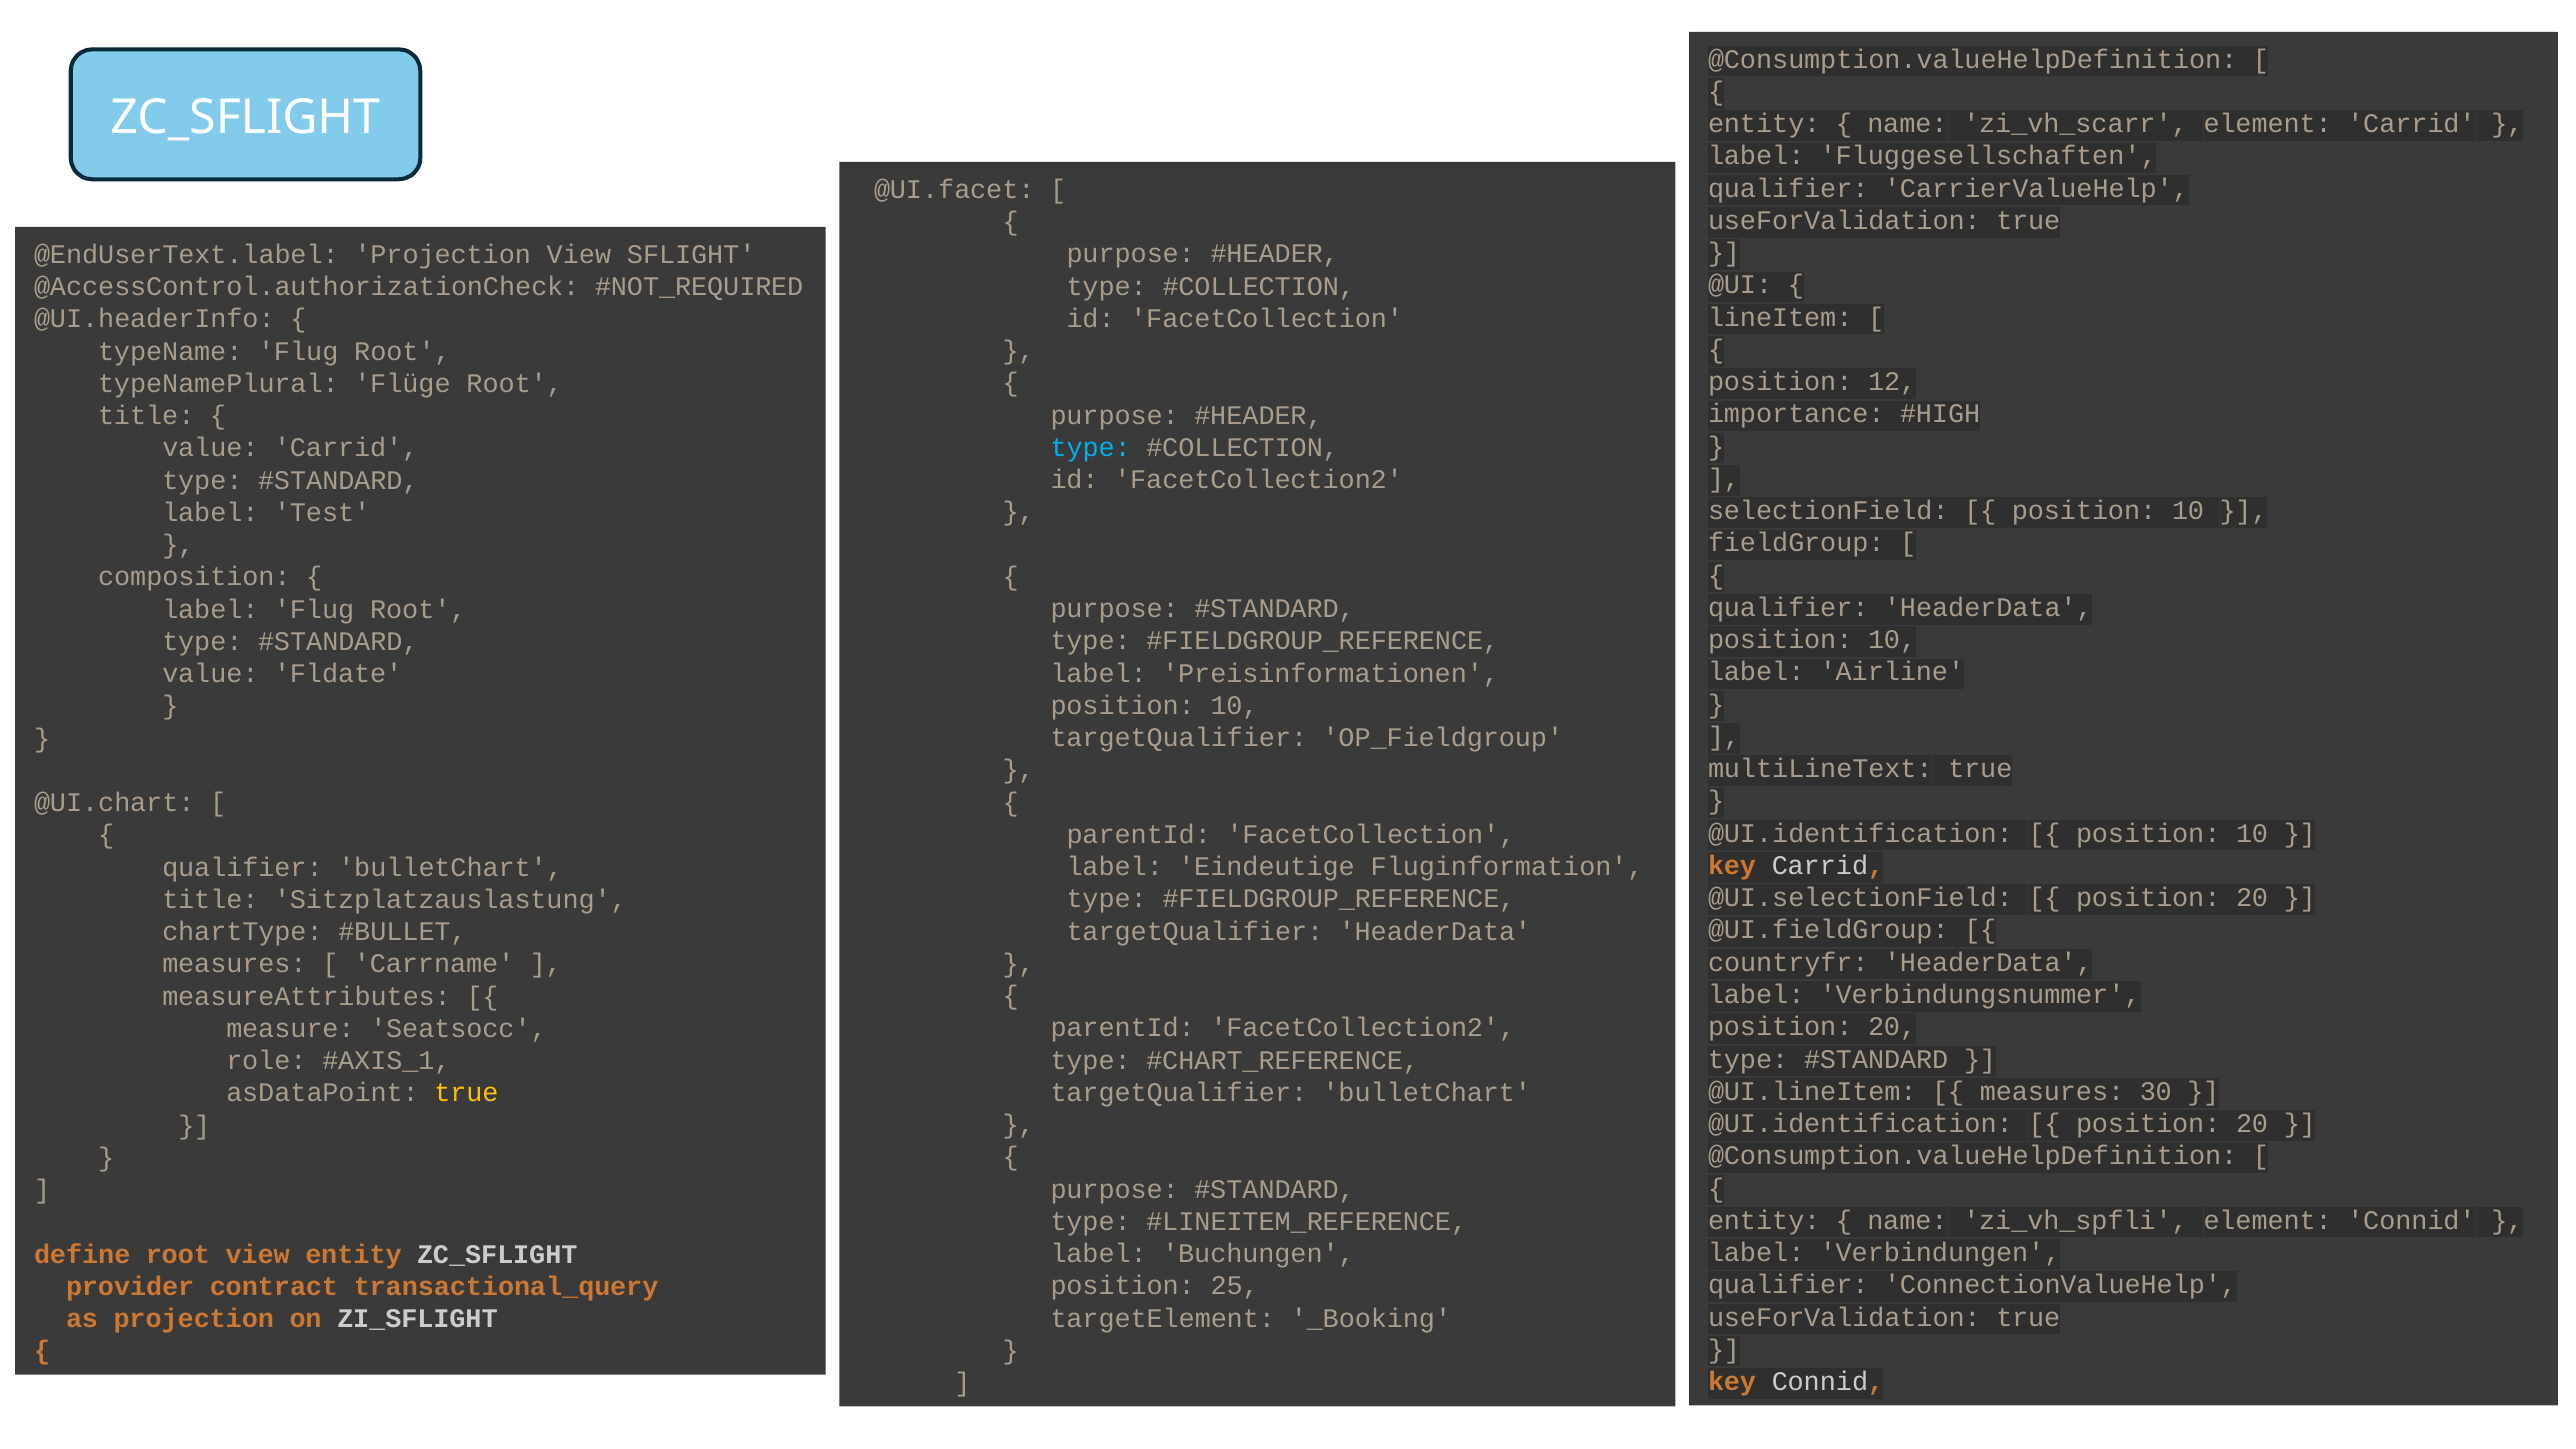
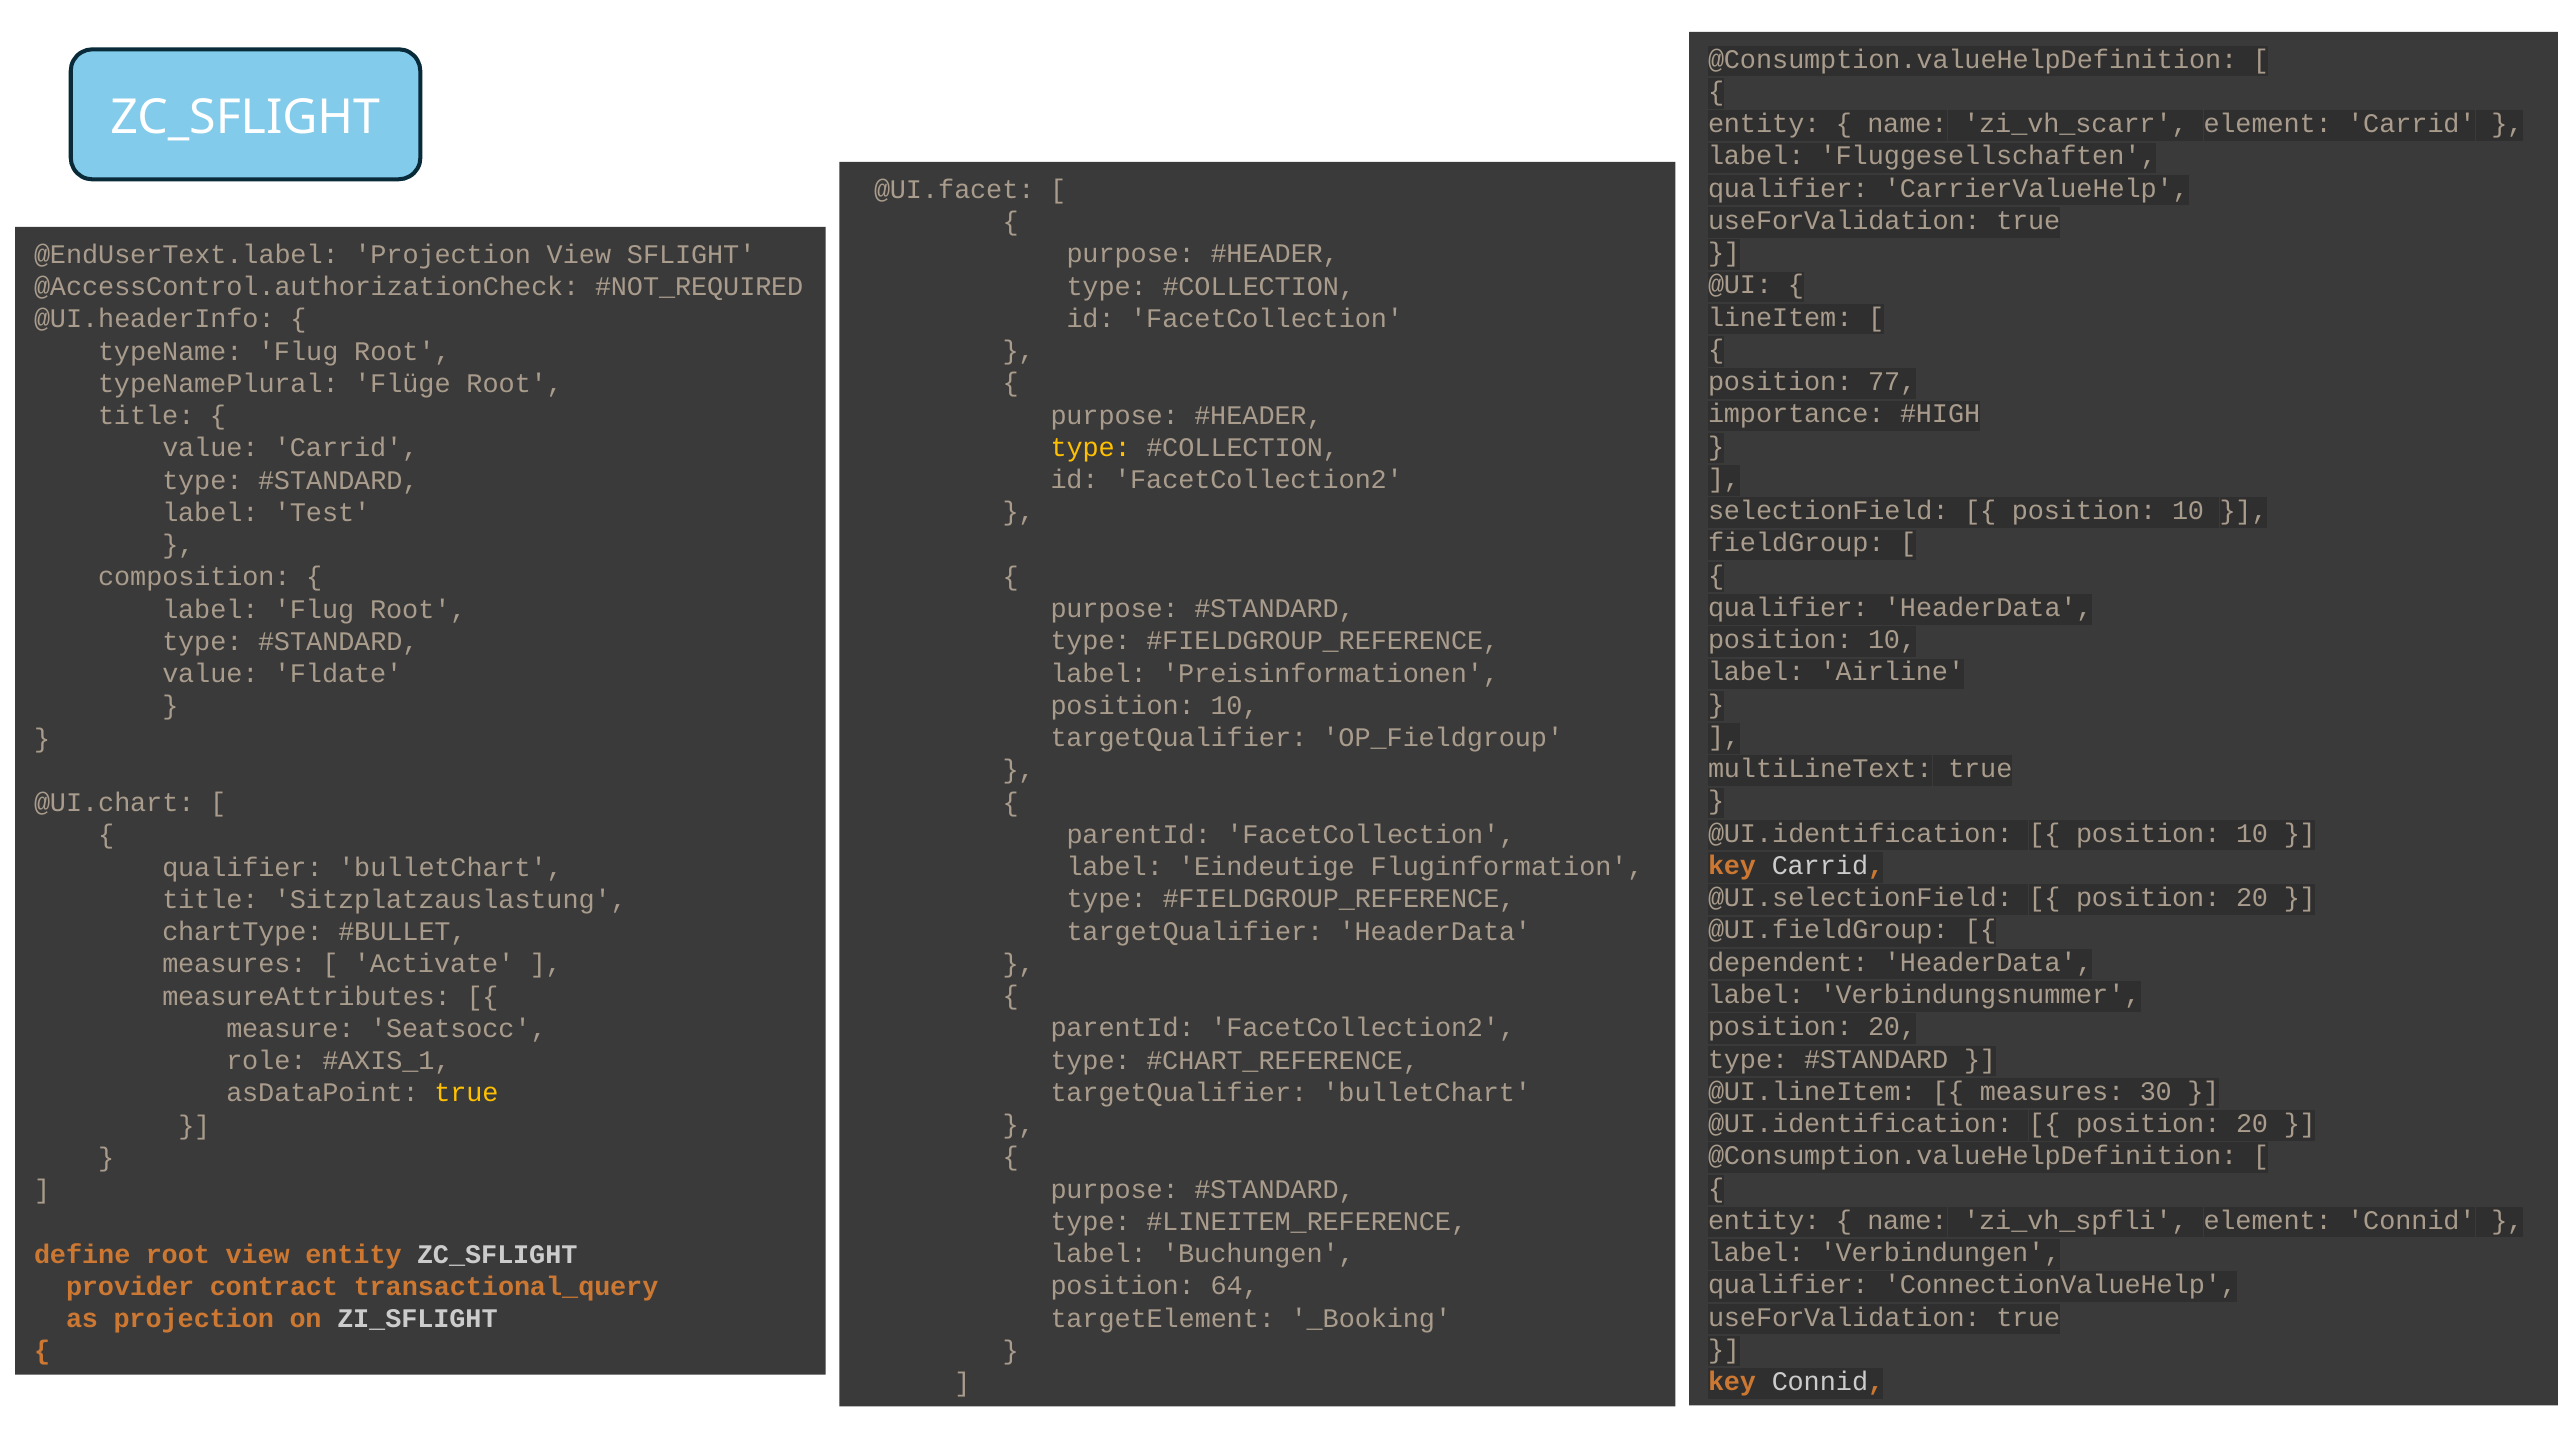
12: 12 -> 77 (1892, 382)
type colour: light blue -> yellow (1091, 447)
countryfr: countryfr -> dependent (1788, 962)
Carrname: Carrname -> Activate (434, 964)
25: 25 -> 64 (1235, 1286)
